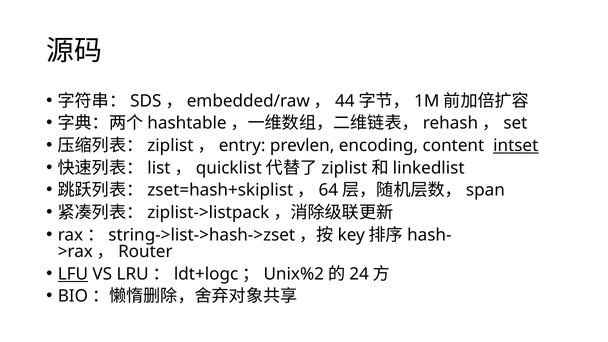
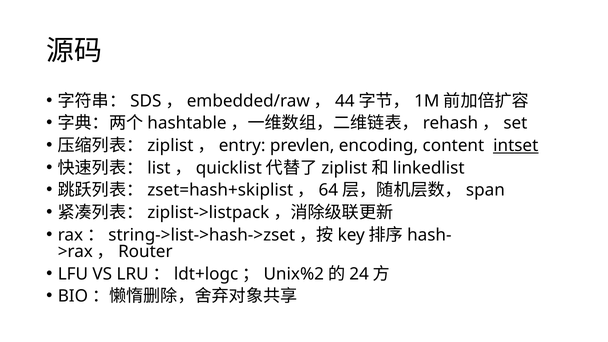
LFU underline: present -> none (73, 274)
